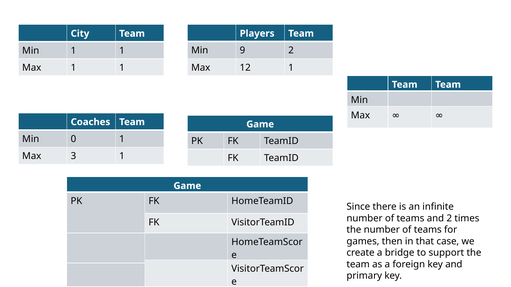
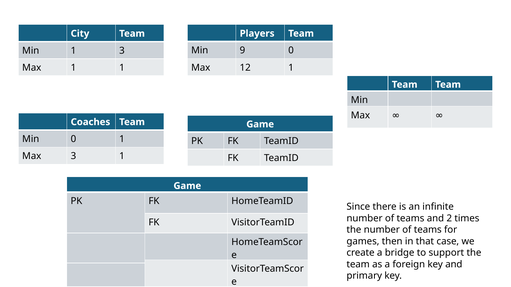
9 2: 2 -> 0 (291, 51)
Min 1 1: 1 -> 3 (122, 51)
